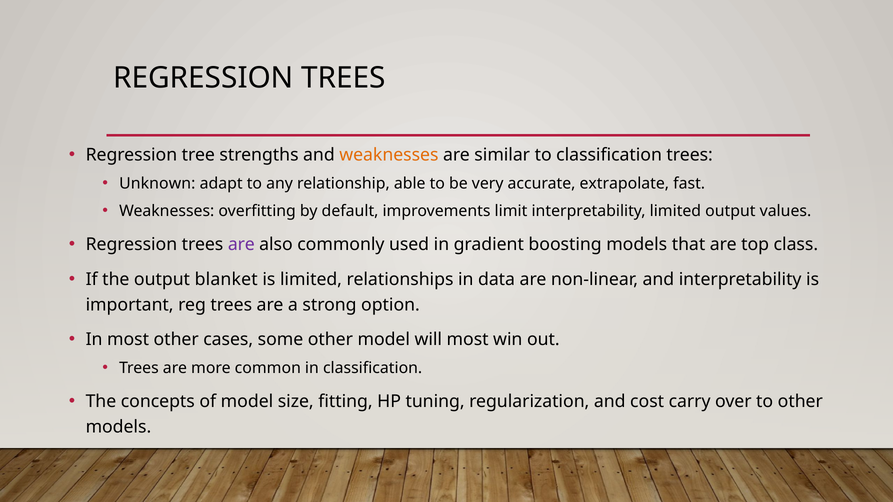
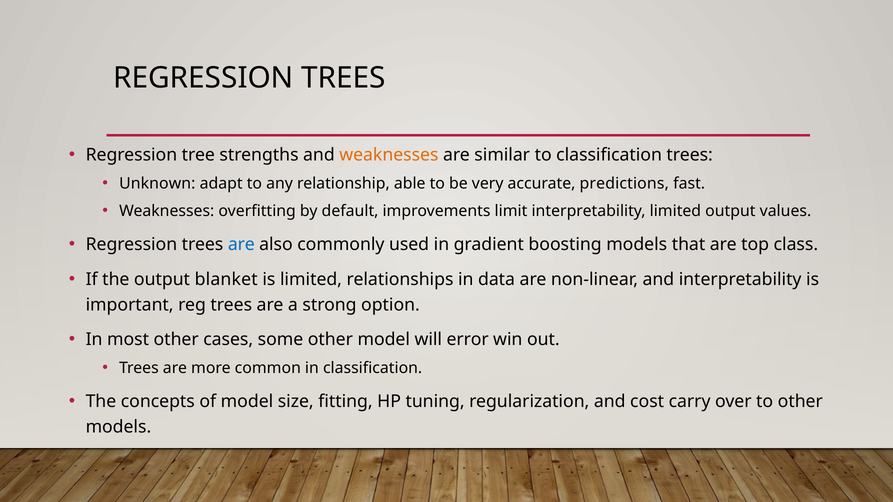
extrapolate: extrapolate -> predictions (624, 184)
are colour: purple -> blue (241, 245)
will most: most -> error (468, 340)
